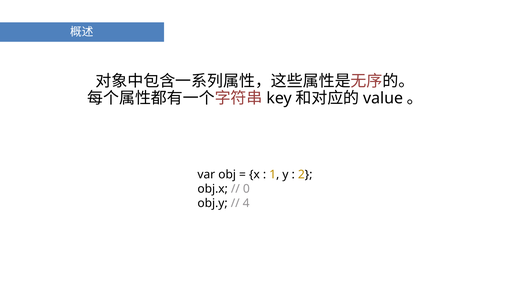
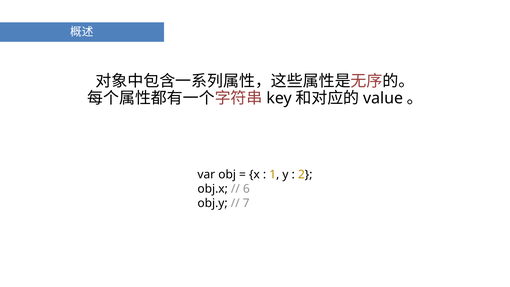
0: 0 -> 6 (246, 189)
4: 4 -> 7 (246, 203)
